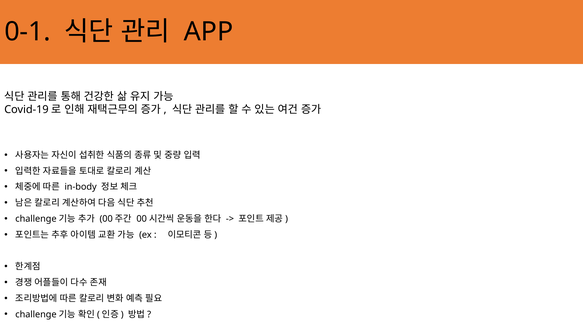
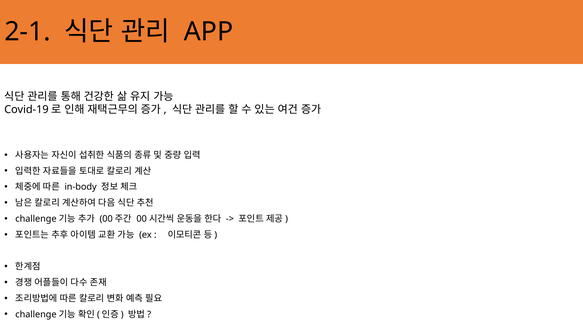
0-1: 0-1 -> 2-1 (28, 32)
